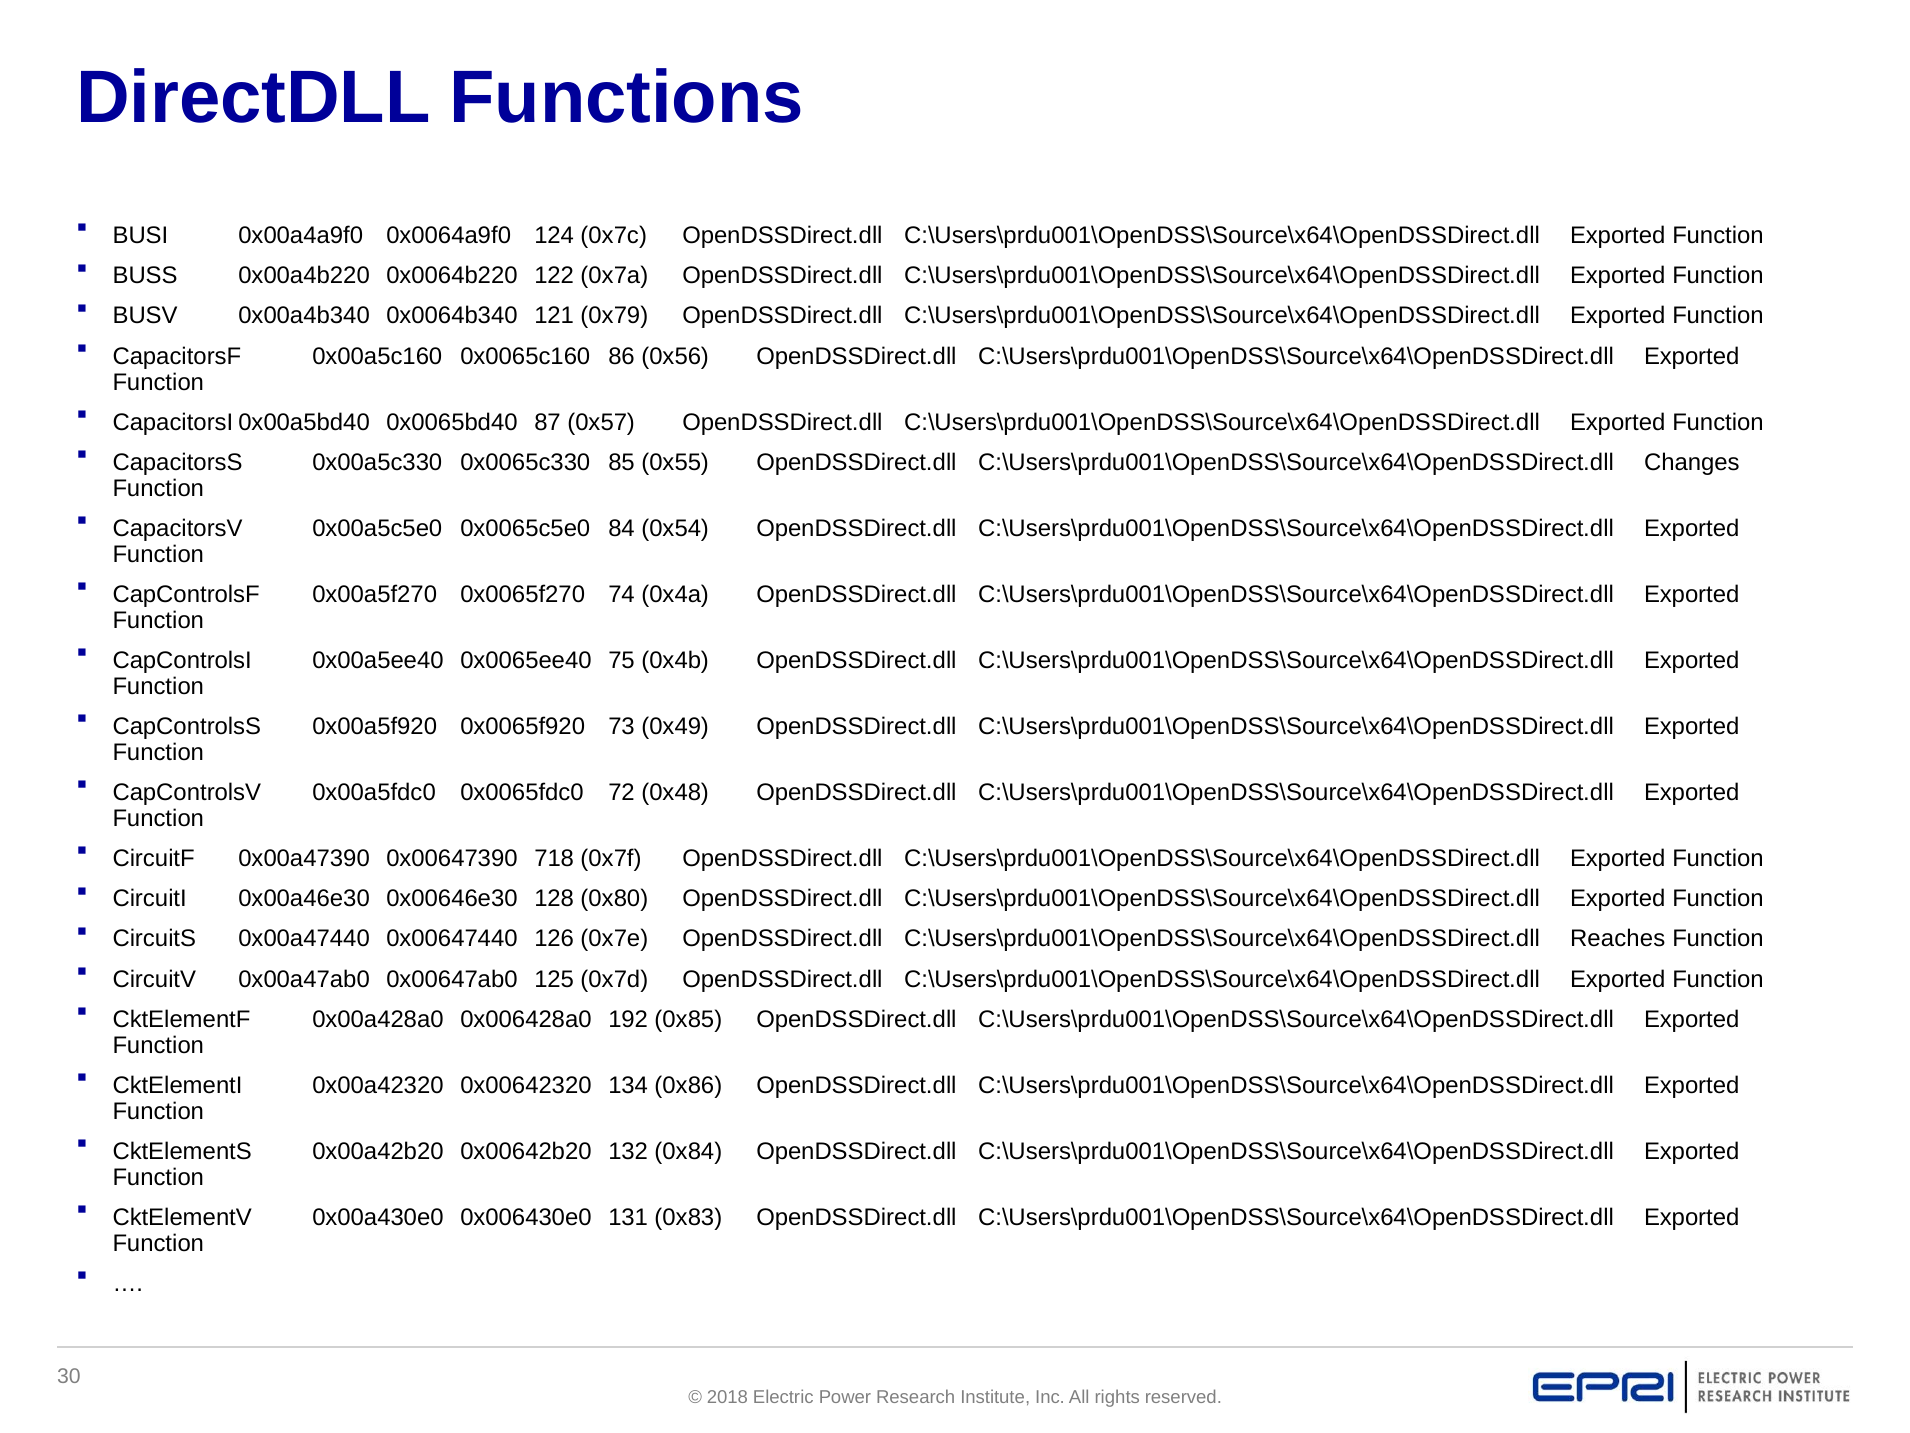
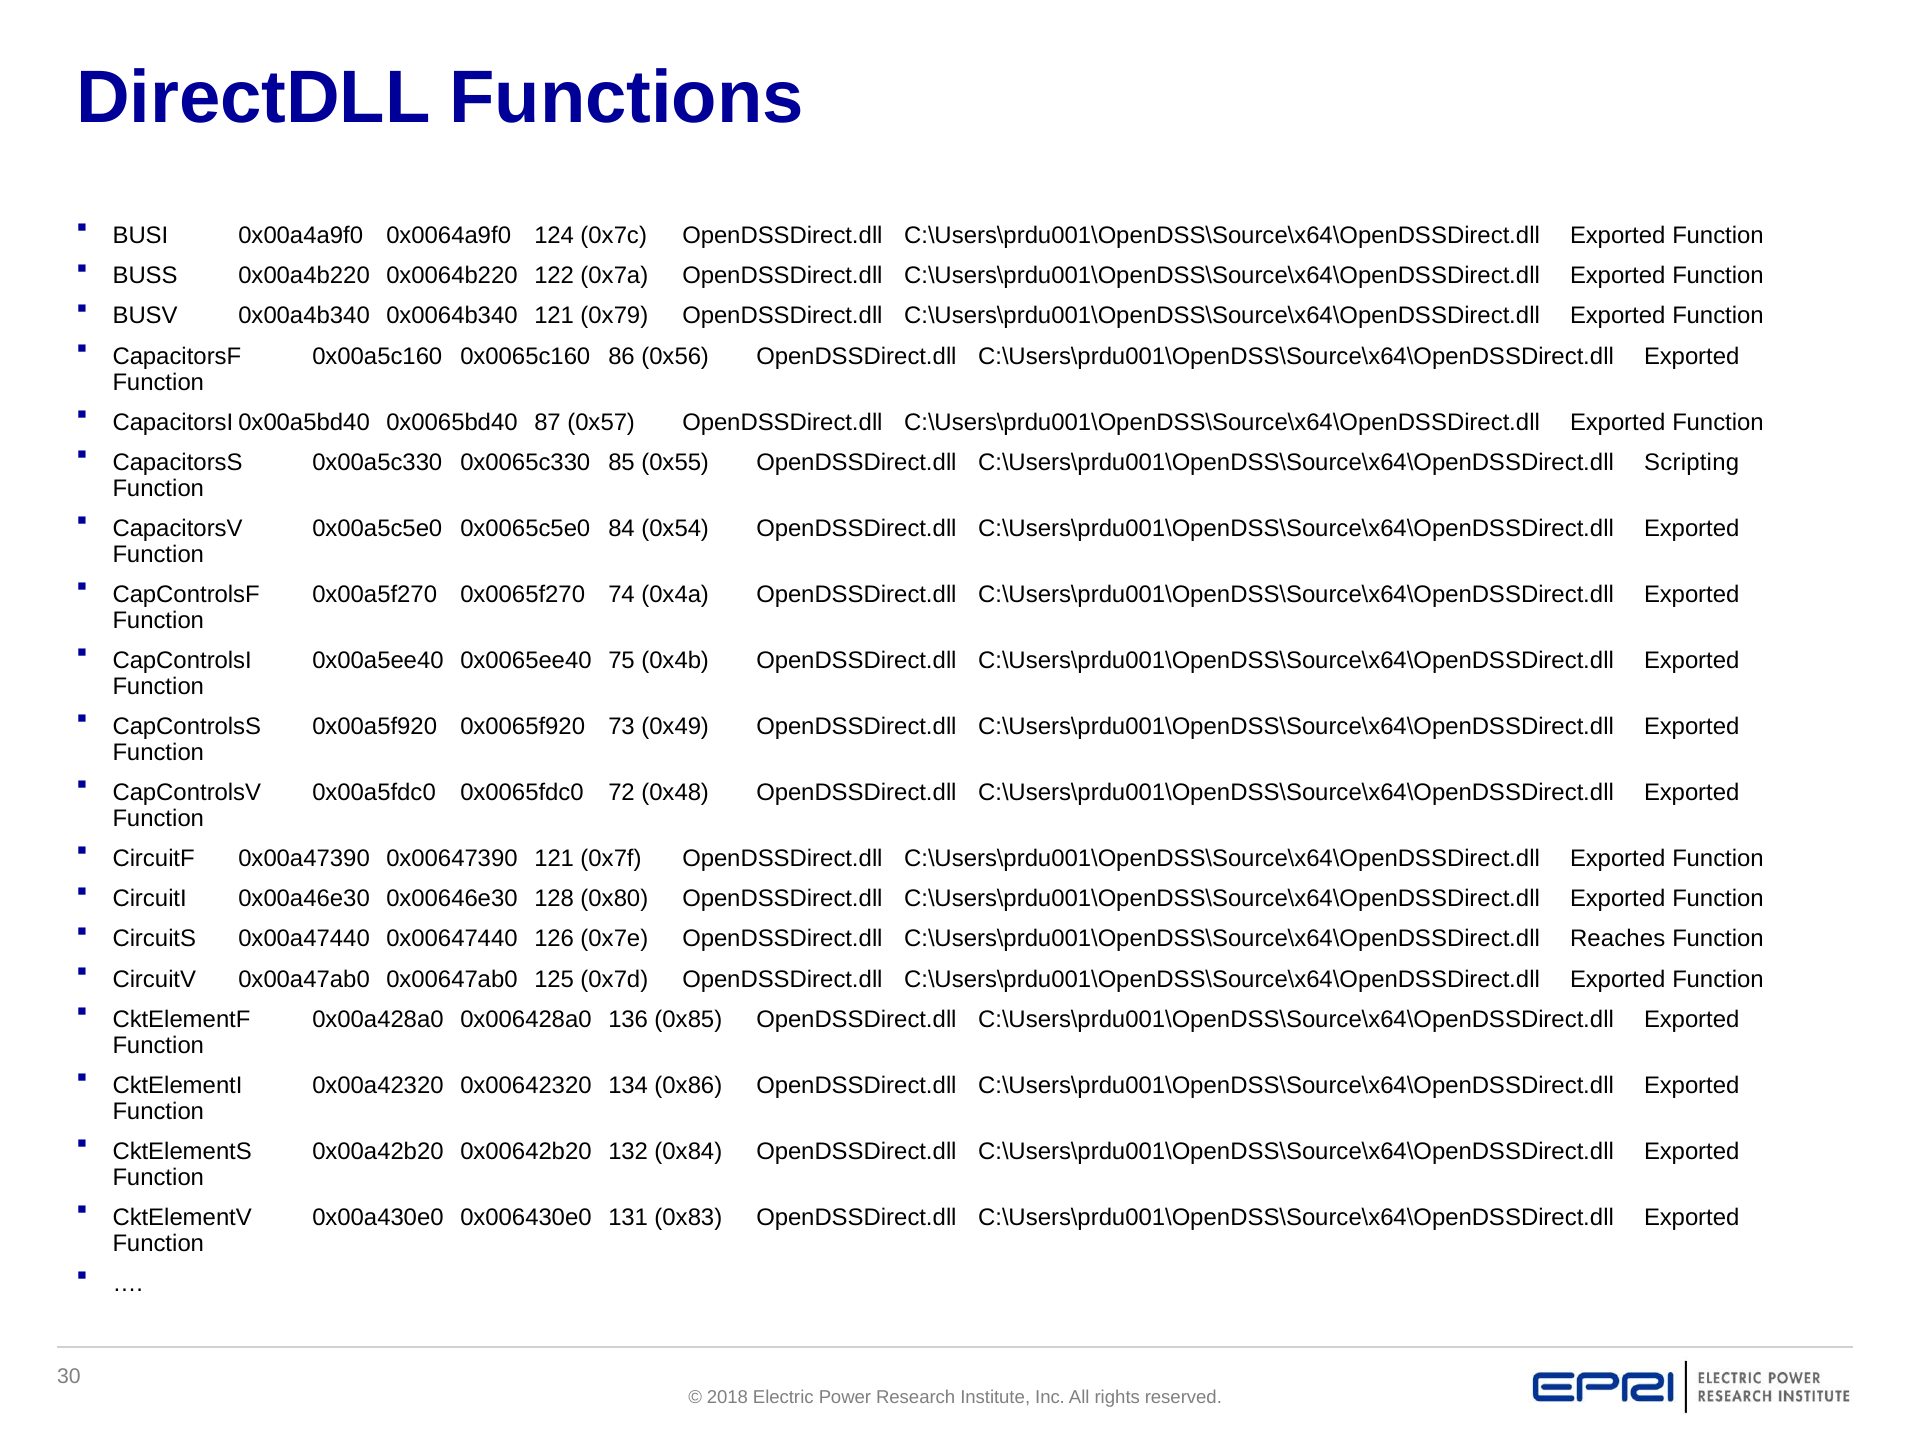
Changes: Changes -> Scripting (1692, 462)
0x00647390 718: 718 -> 121 (554, 858)
192: 192 -> 136 (628, 1019)
